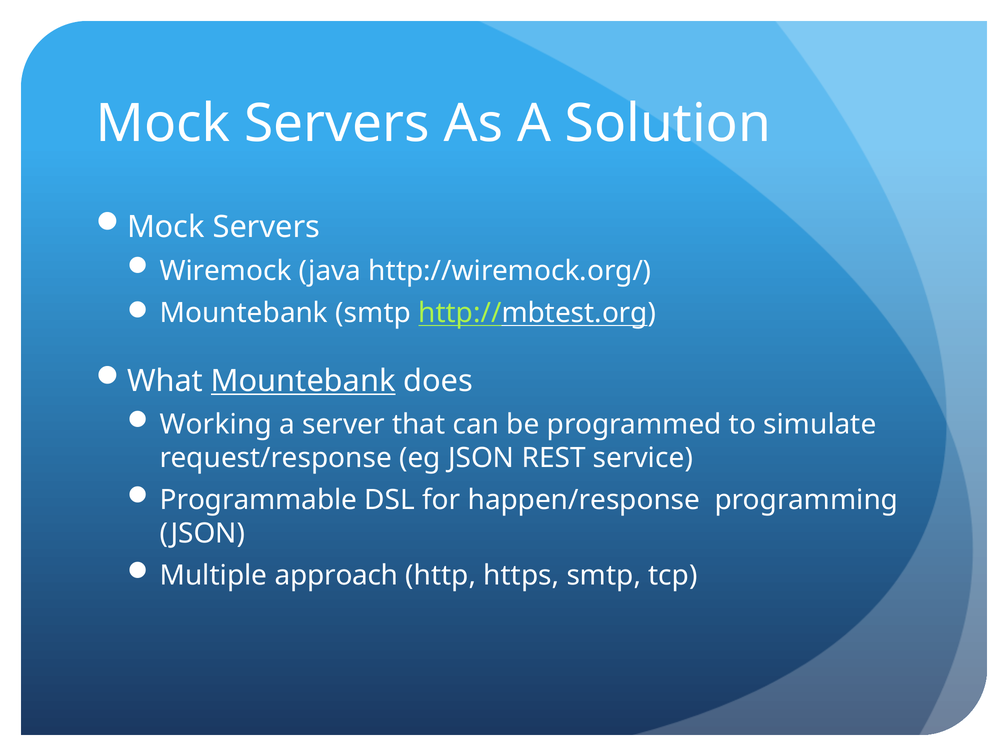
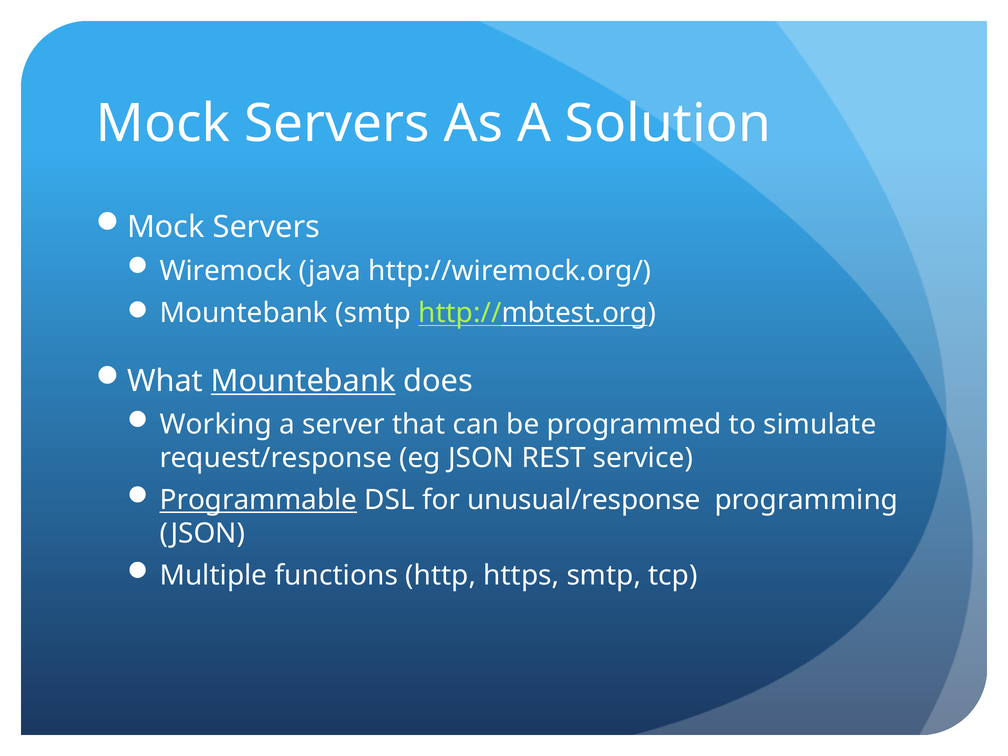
Programmable underline: none -> present (258, 500)
happen/response: happen/response -> unusual/response (584, 500)
approach: approach -> functions (336, 576)
